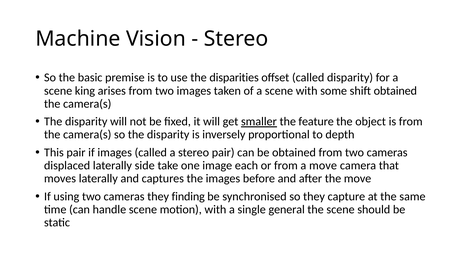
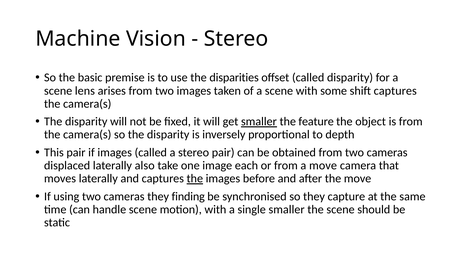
king: king -> lens (85, 91)
shift obtained: obtained -> captures (395, 91)
side: side -> also (145, 166)
the underline: none -> present (195, 179)
single general: general -> smaller (287, 210)
